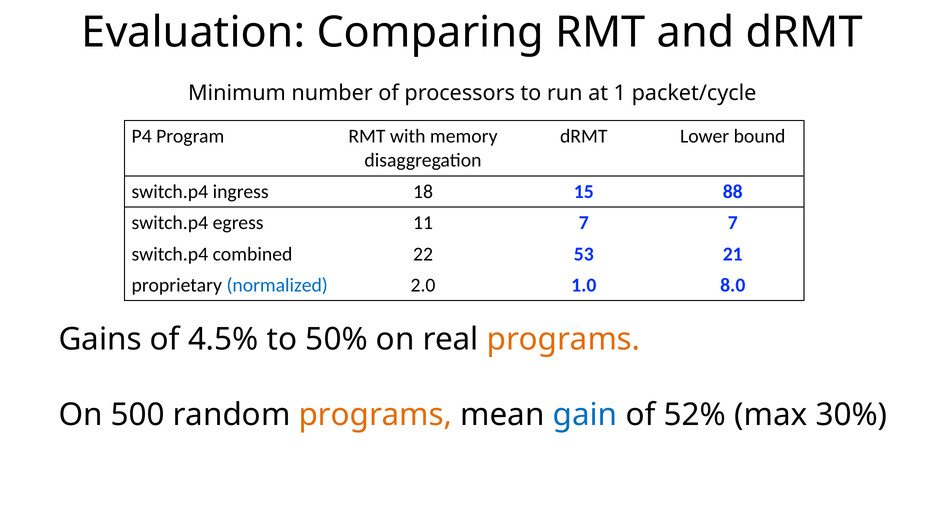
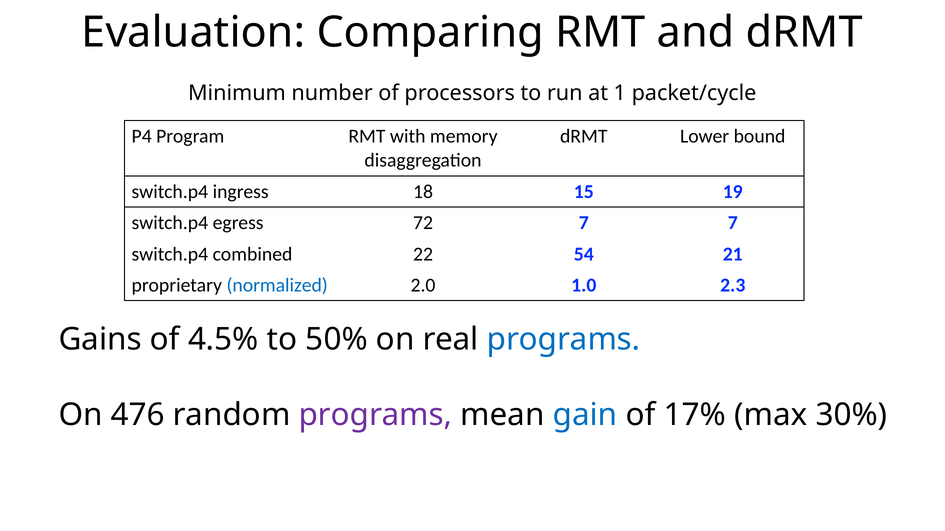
88: 88 -> 19 (733, 192)
11: 11 -> 72 (423, 223)
53: 53 -> 54 (584, 254)
8.0: 8.0 -> 2.3 (733, 286)
programs colour: orange -> blue (564, 339)
500: 500 -> 476 (138, 415)
programs colour: orange -> purple (375, 415)
52%: 52% -> 17% (695, 415)
